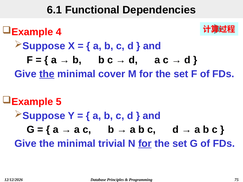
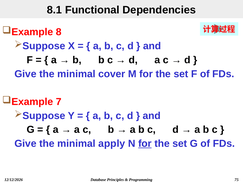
6.1: 6.1 -> 8.1 (54, 10)
4: 4 -> 8 (59, 32)
the underline: present -> none (47, 74)
5: 5 -> 7 (59, 102)
trivial: trivial -> apply (112, 144)
